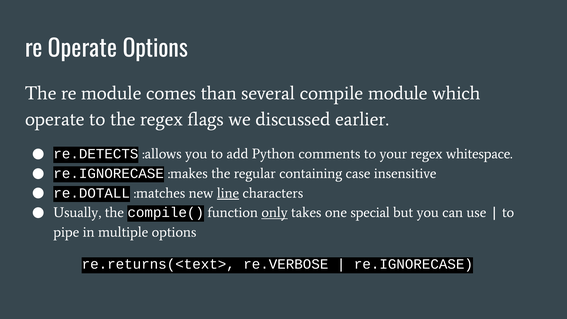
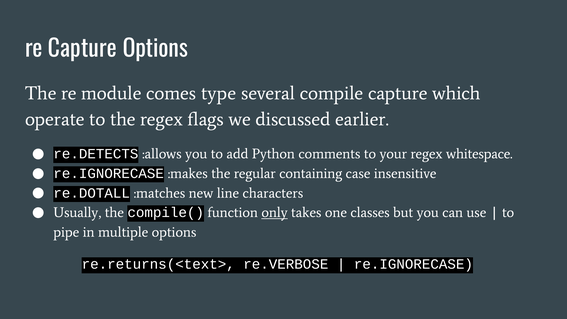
re Operate: Operate -> Capture (82, 49)
than: than -> type (219, 93)
compile module: module -> capture (398, 93)
line underline: present -> none (228, 193)
special: special -> classes (370, 213)
